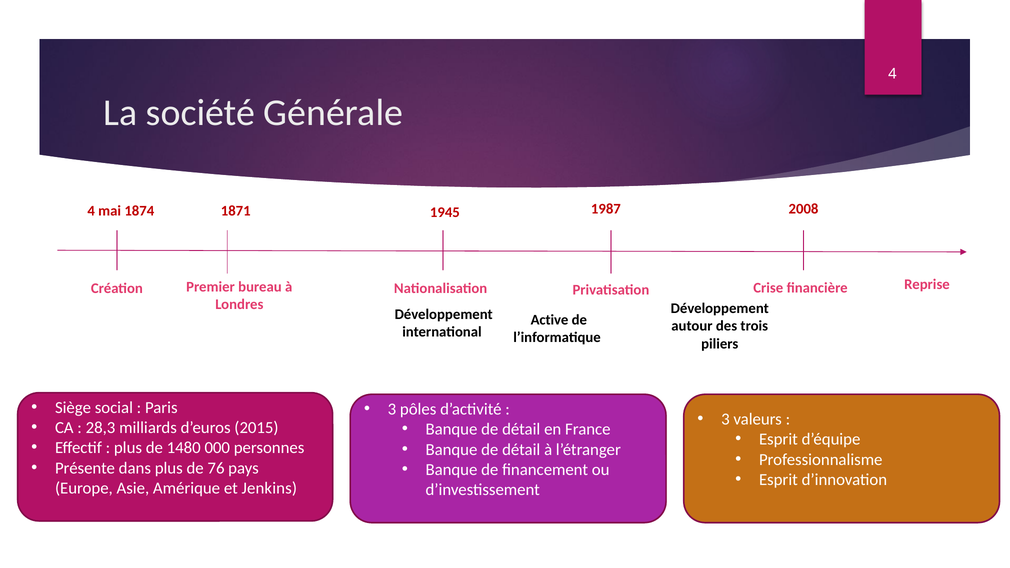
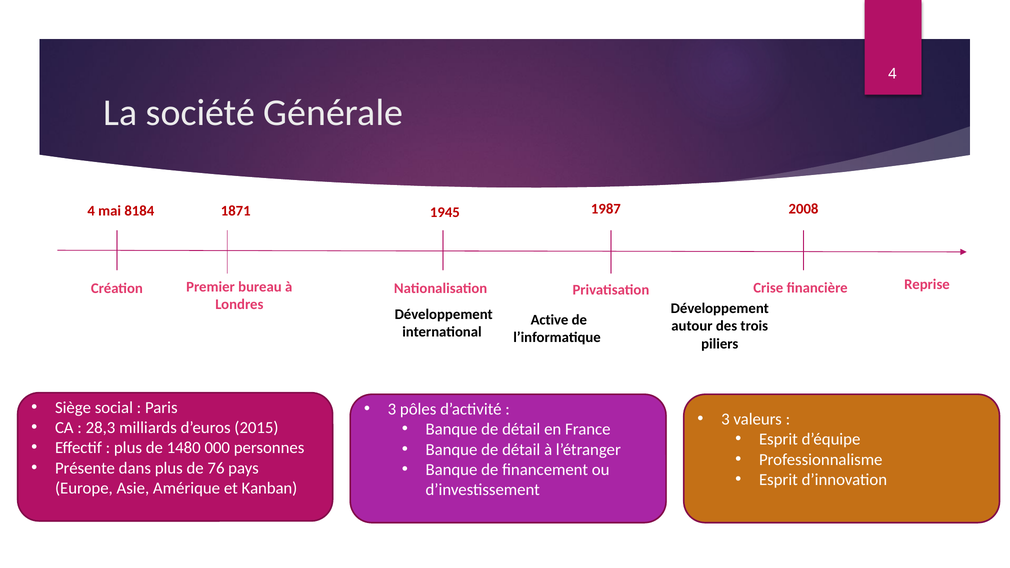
1874: 1874 -> 8184 (139, 211)
Jenkins: Jenkins -> Kanban (269, 488)
